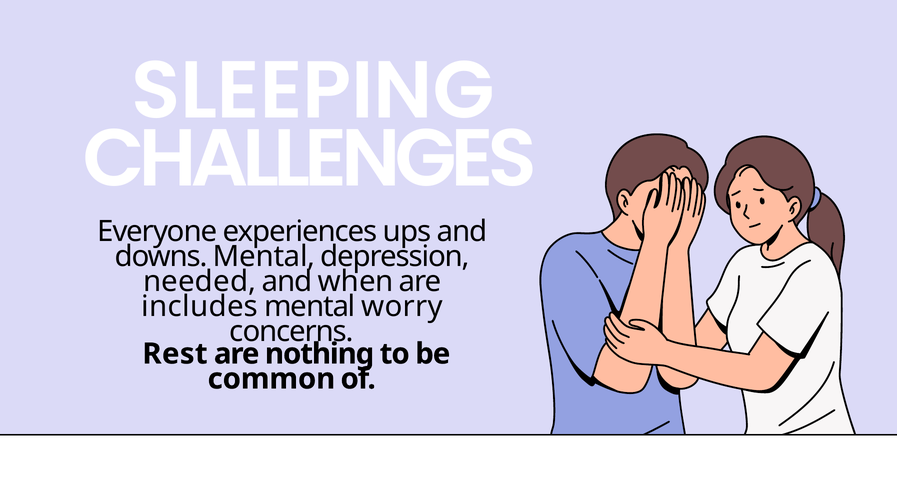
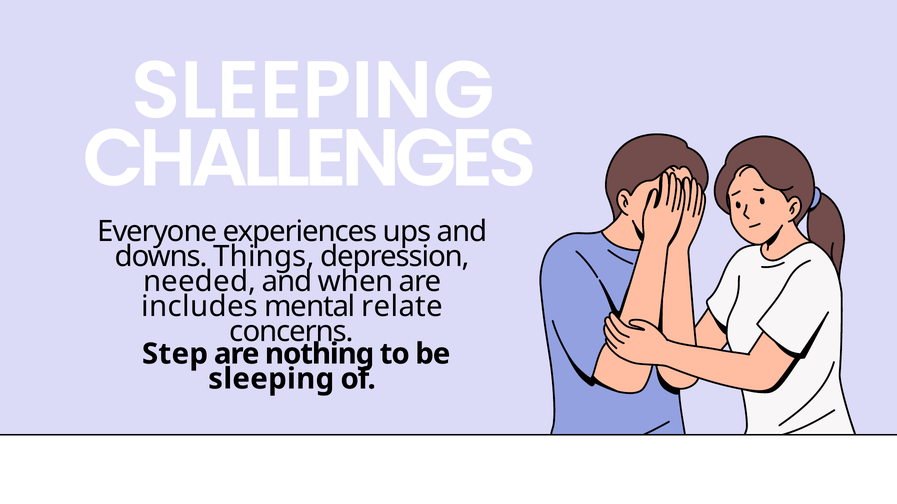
downs Mental: Mental -> Things (264, 257)
worry: worry -> relate (402, 307)
Rest: Rest -> Step (175, 354)
common: common -> sleeping (271, 379)
